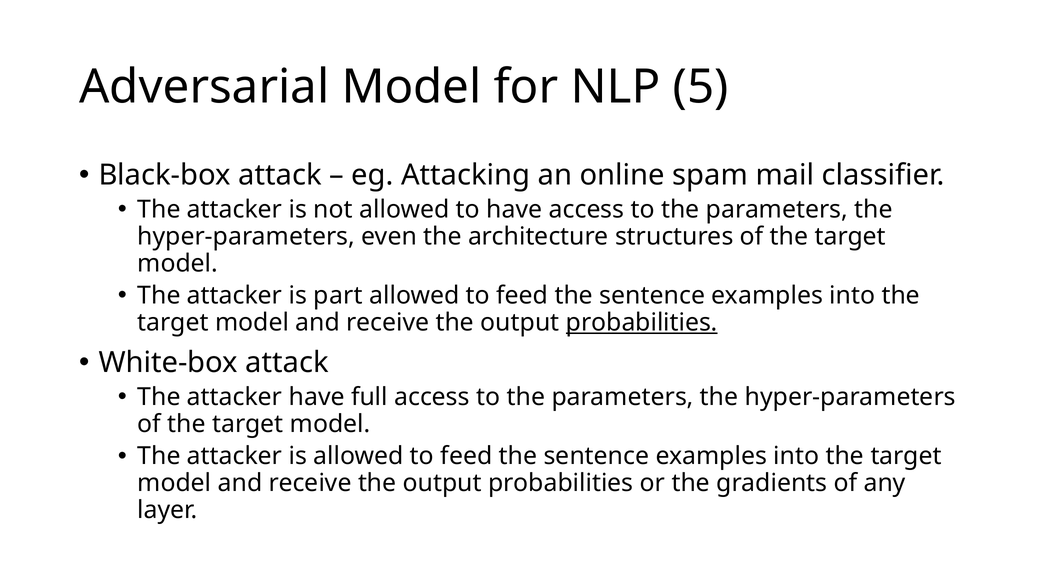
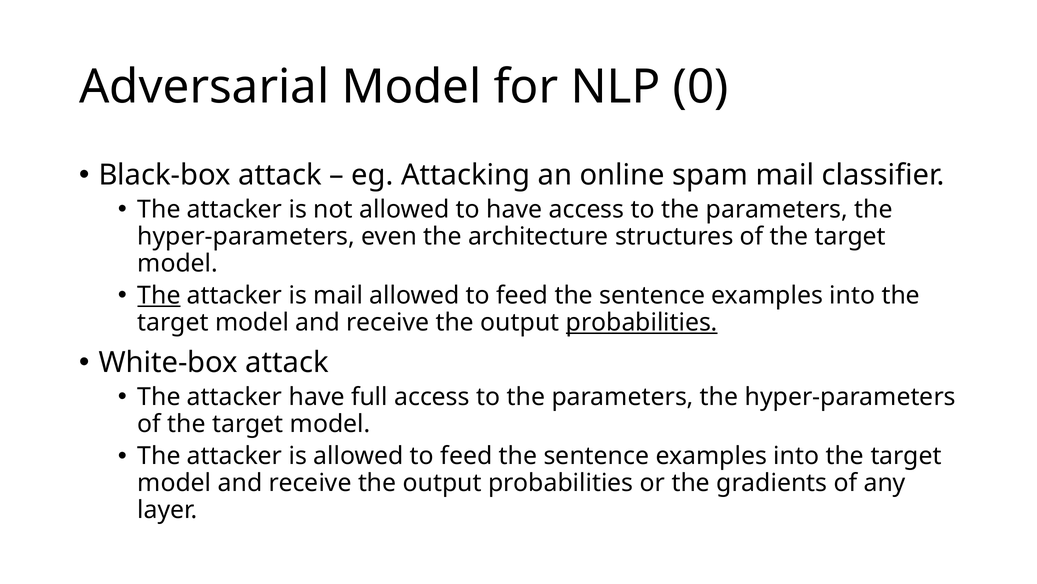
5: 5 -> 0 (701, 87)
The underline: none -> present (159, 295)
is part: part -> mail (338, 295)
